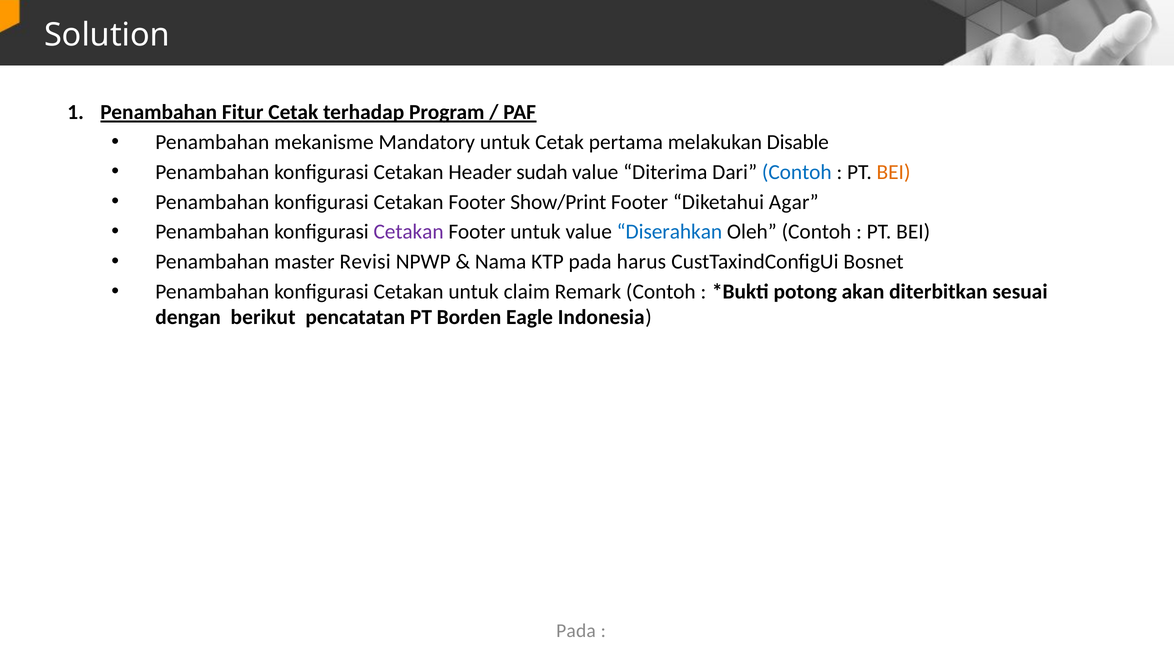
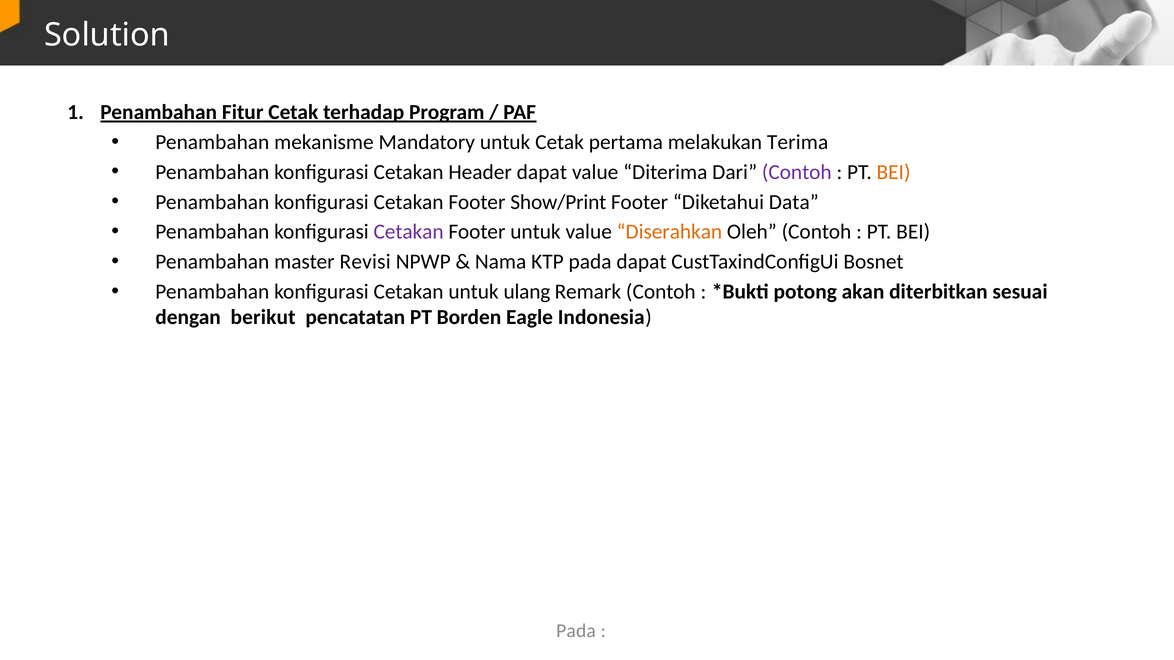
Disable: Disable -> Terima (798, 142)
Header sudah: sudah -> dapat (542, 172)
Contoh colour: blue -> purple (797, 172)
Agar: Agar -> Data (794, 202)
Diserahkan colour: blue -> orange (669, 232)
pada harus: harus -> dapat (641, 262)
claim: claim -> ulang (527, 292)
